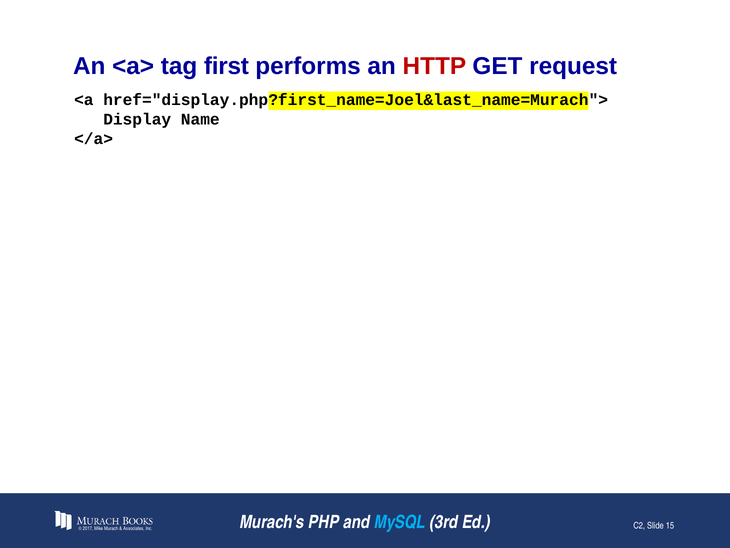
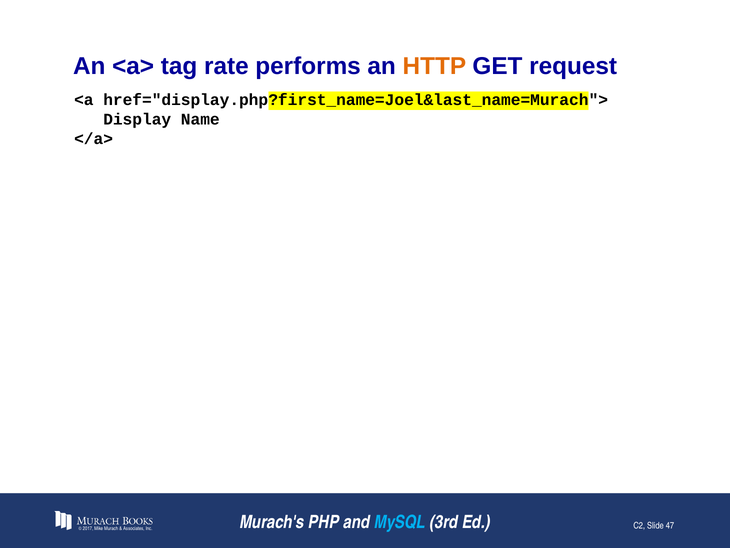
first: first -> rate (226, 66)
HTTP colour: red -> orange (434, 66)
15: 15 -> 47 (670, 525)
